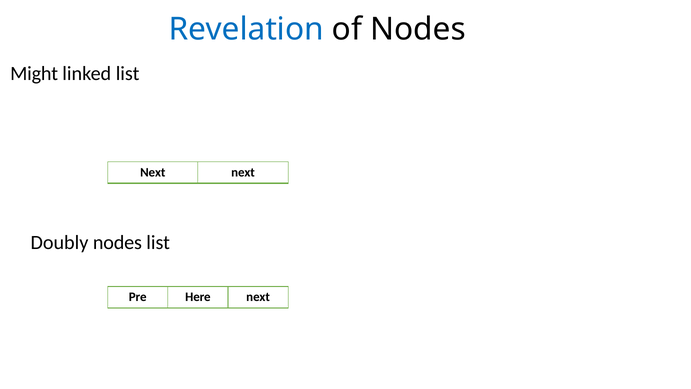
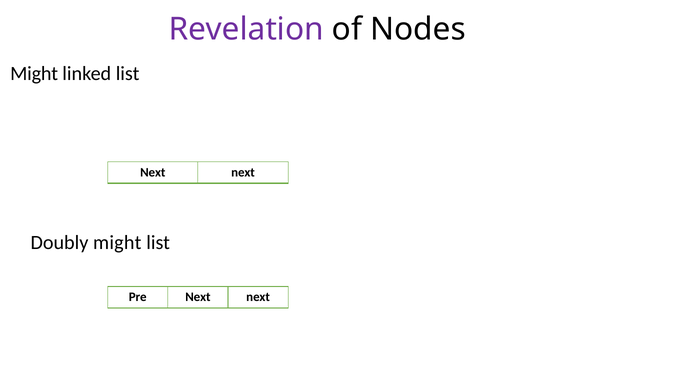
Revelation colour: blue -> purple (246, 29)
Doubly nodes: nodes -> might (117, 242)
Pre Here: Here -> Next (198, 297)
